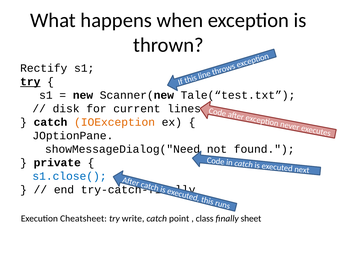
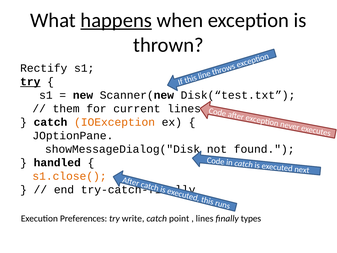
happens underline: none -> present (116, 20)
Tale(“test.txt: Tale(“test.txt -> Disk(“test.txt (238, 95)
disk: disk -> them (66, 109)
showMessageDialog("Need: showMessageDialog("Need -> showMessageDialog("Disk (123, 149)
private: private -> handled (57, 163)
s1.close( colour: blue -> orange (69, 176)
Cheatsheet: Cheatsheet -> Preferences (84, 218)
class: class -> lines (205, 218)
sheet: sheet -> types (251, 218)
